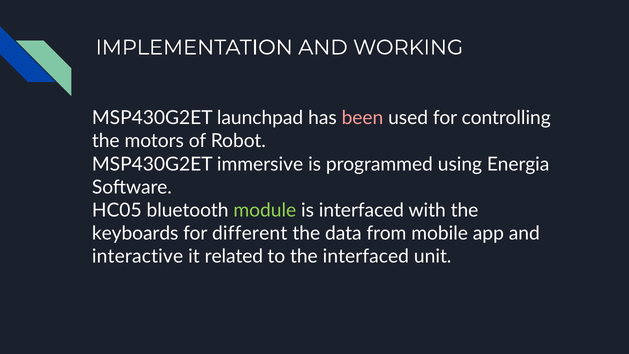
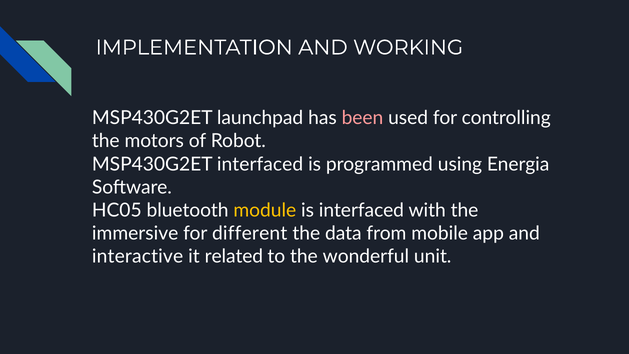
MSP430G2ET immersive: immersive -> interfaced (260, 164)
module colour: light green -> yellow (265, 210)
keyboards: keyboards -> immersive (135, 233)
the interfaced: interfaced -> wonderful (366, 256)
